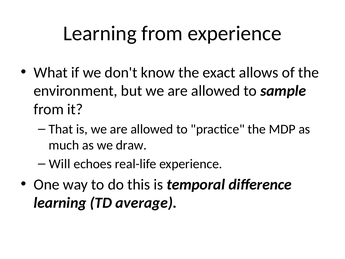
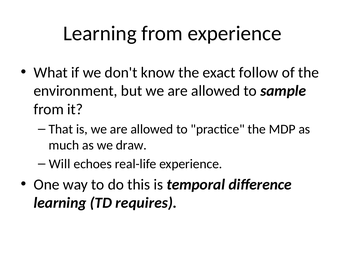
allows: allows -> follow (259, 72)
average: average -> requires (146, 203)
